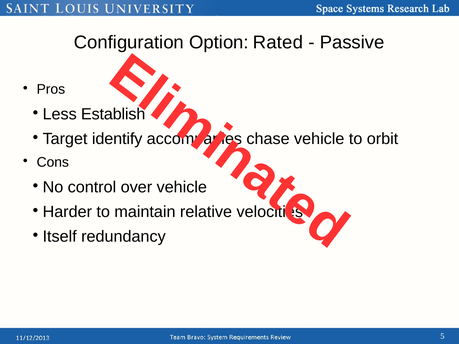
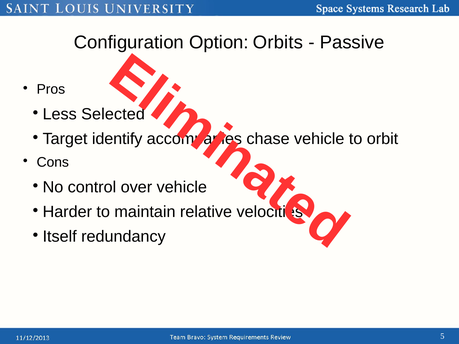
Rated: Rated -> Orbits (278, 42)
Establish: Establish -> Selected (113, 114)
